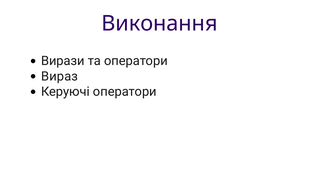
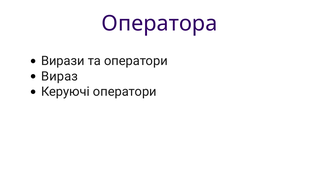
Виконання: Виконання -> Оператора (159, 24)
